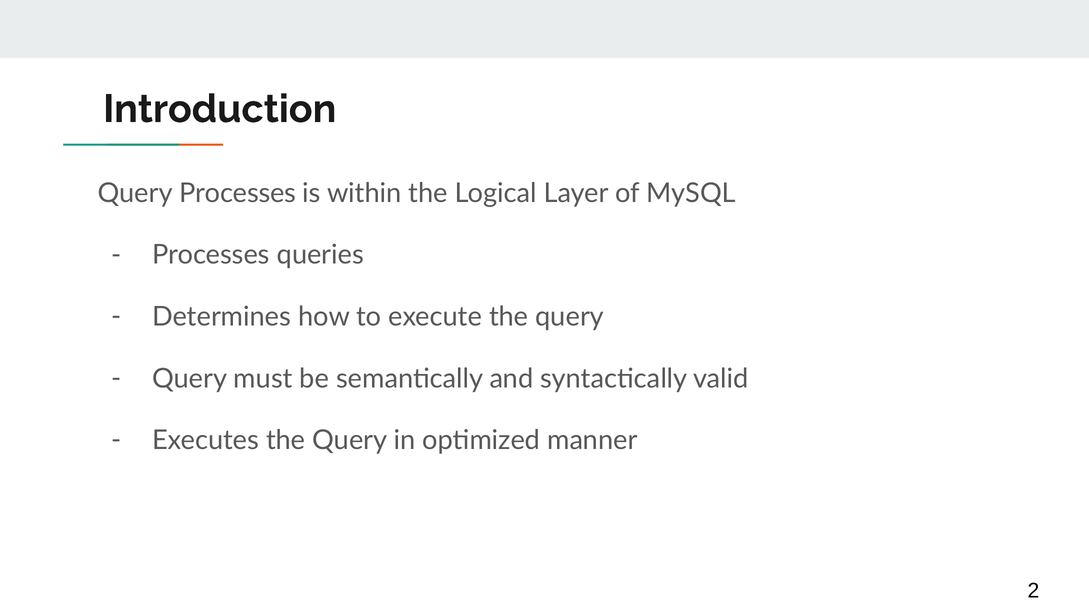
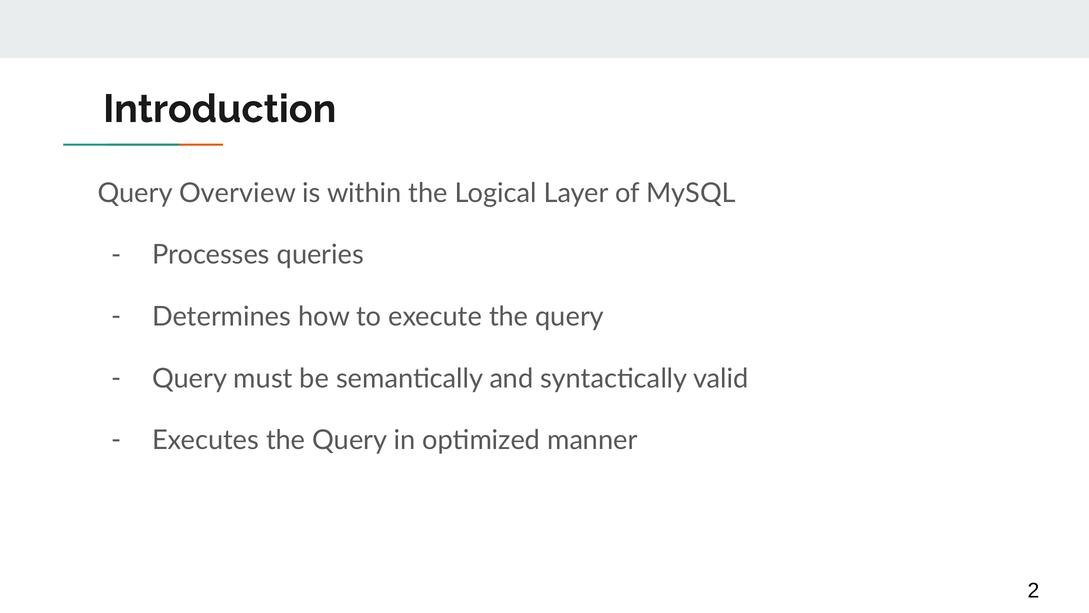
Query Processes: Processes -> Overview (237, 193)
